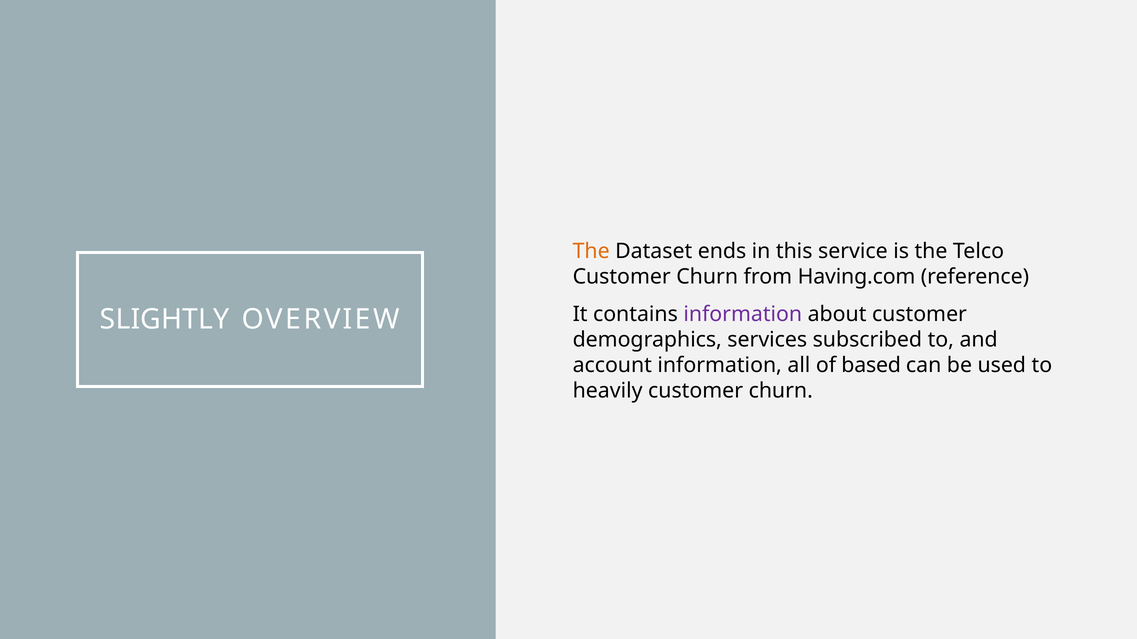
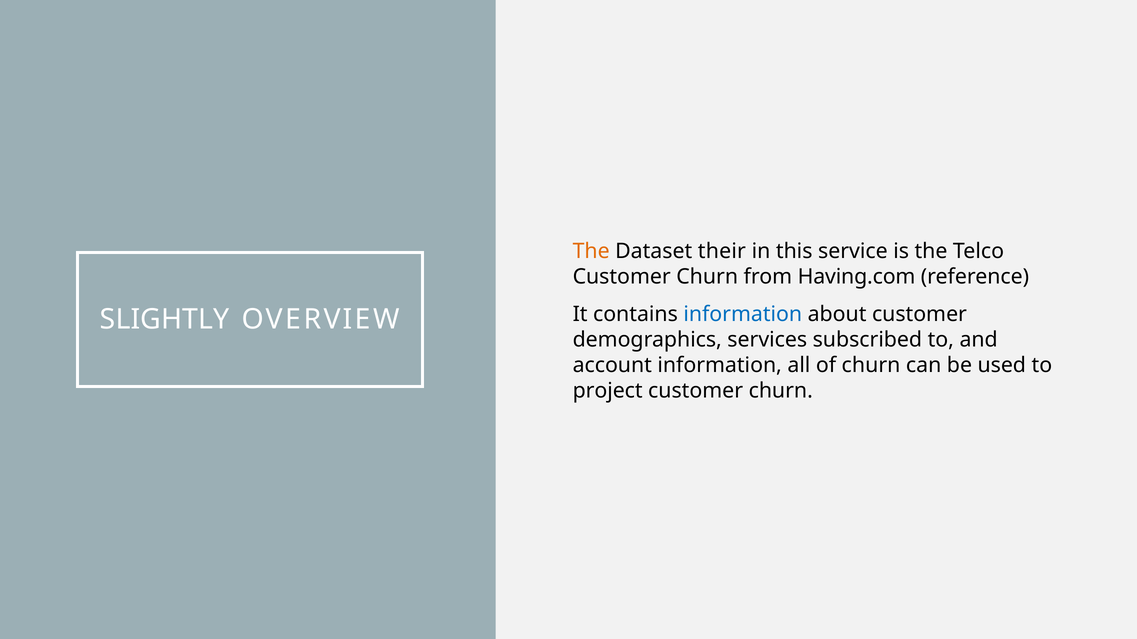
ends: ends -> their (722, 251)
information colour: purple -> blue (743, 314)
of based: based -> churn (871, 366)
heavily: heavily -> project (608, 391)
